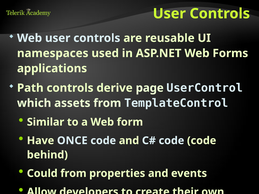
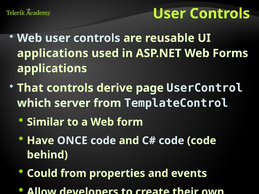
namespaces: namespaces -> applications (53, 53)
Path: Path -> That (30, 88)
assets: assets -> server (72, 103)
